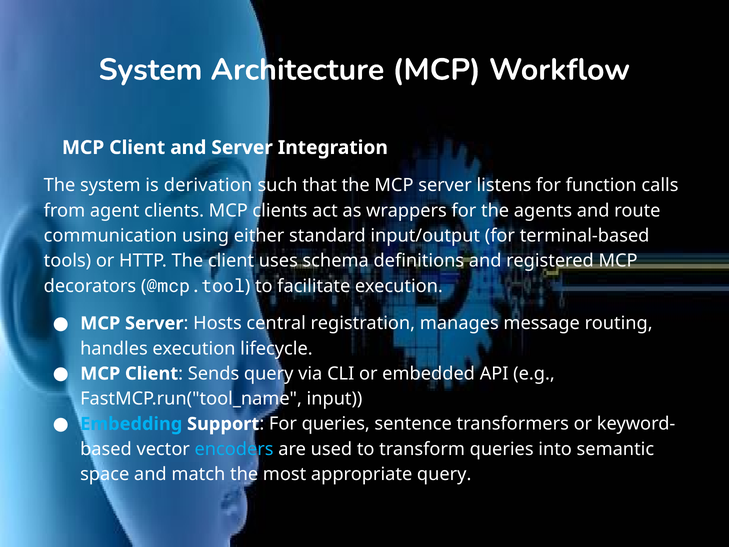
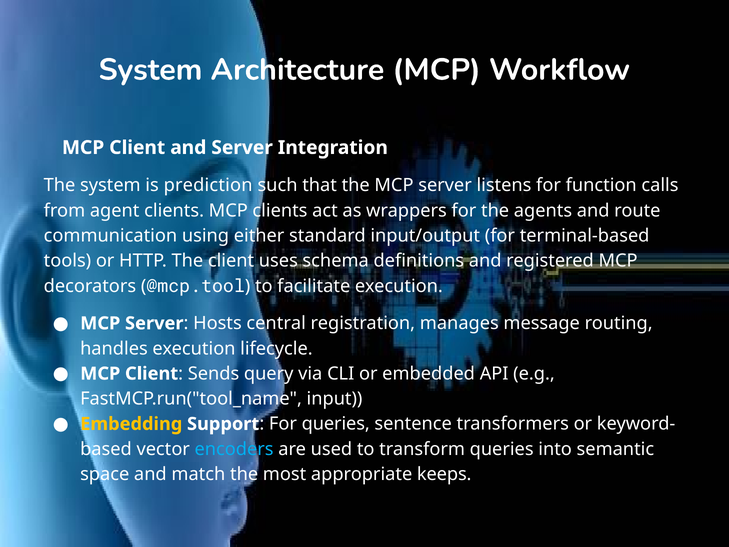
derivation: derivation -> prediction (208, 185)
Embedding colour: light blue -> yellow (131, 424)
appropriate query: query -> keeps (444, 474)
